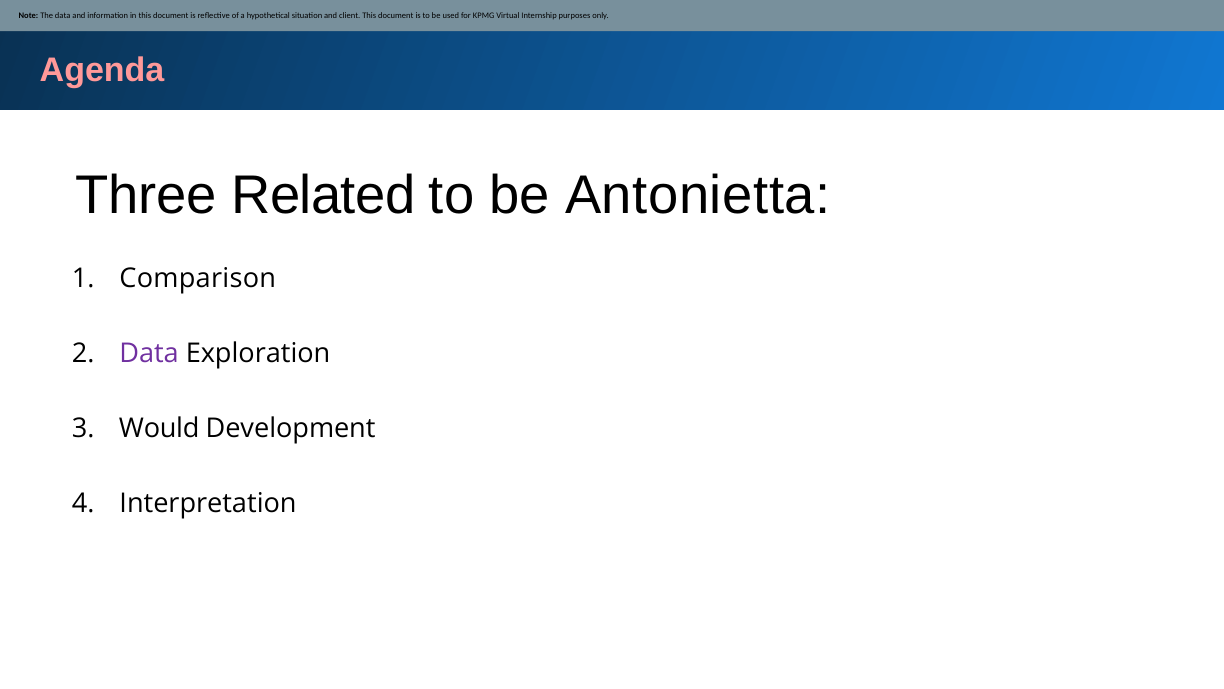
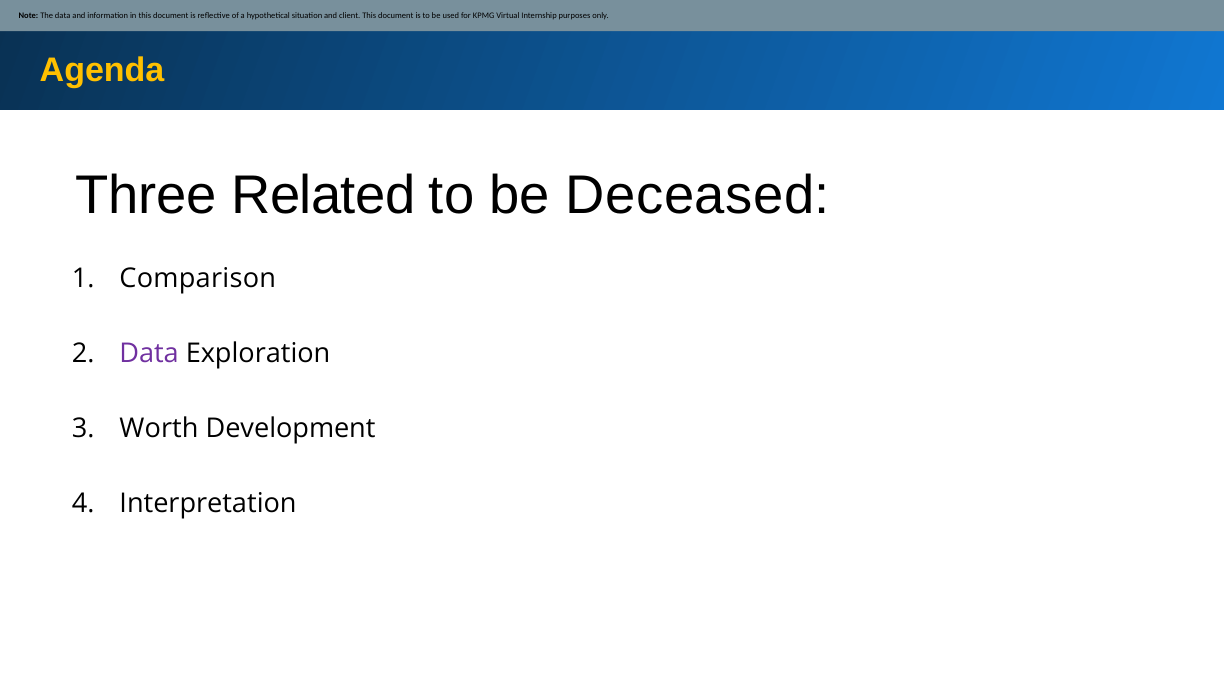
Agenda colour: pink -> yellow (102, 70)
Antonietta: Antonietta -> Deceased (698, 195)
Would: Would -> Worth (159, 428)
